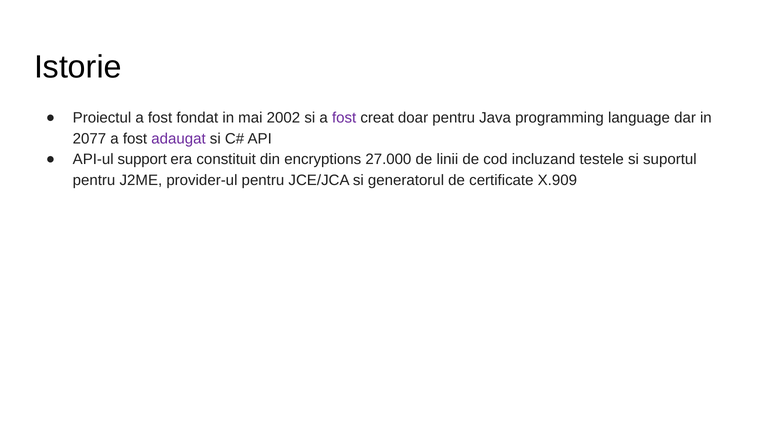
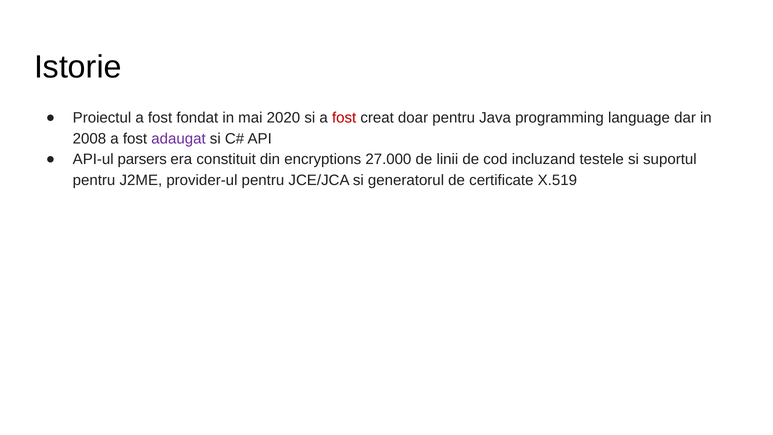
2002: 2002 -> 2020 (283, 118)
fost colour: purple -> red (344, 118)
2077: 2077 -> 2008 (89, 139)
support: support -> parsers (142, 159)
X.909: X.909 -> X.519 (557, 180)
